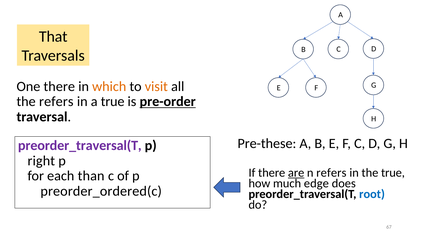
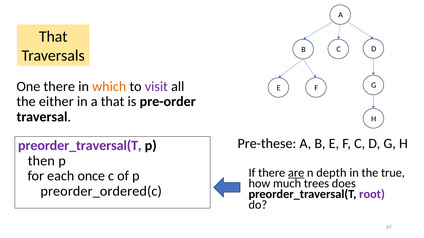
visit colour: orange -> purple (156, 87)
the refers: refers -> either (56, 102)
a true: true -> that (113, 102)
pre-order underline: present -> none (168, 102)
right: right -> then (41, 161)
n refers: refers -> depth (331, 173)
than: than -> once (91, 176)
edge: edge -> trees (316, 184)
root colour: blue -> purple (372, 195)
